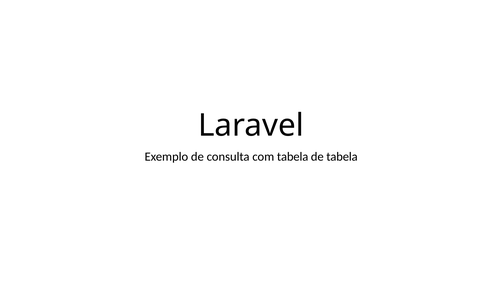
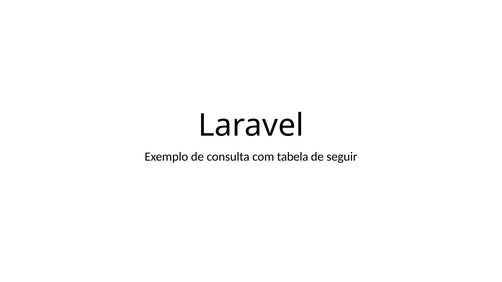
de tabela: tabela -> seguir (342, 157)
